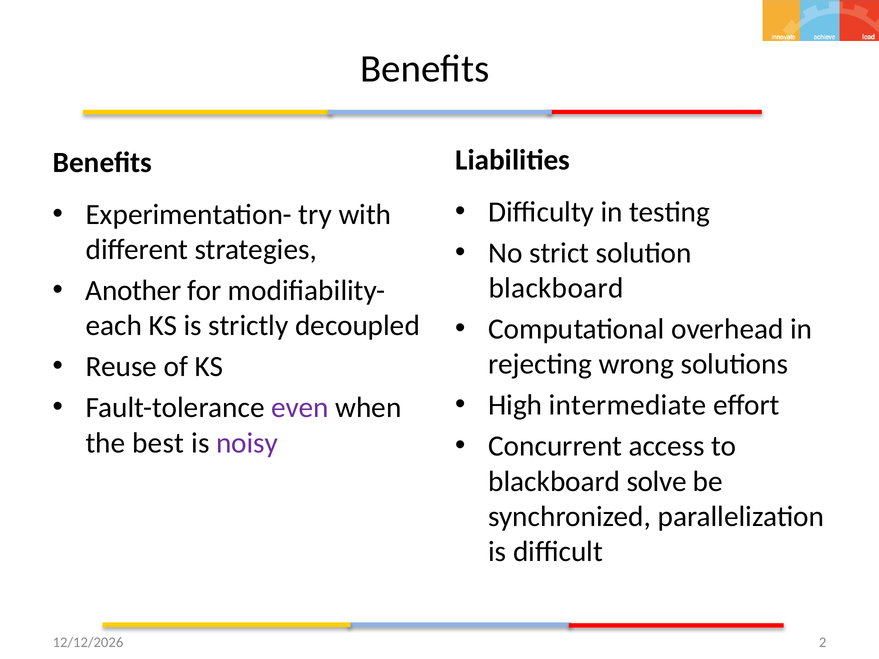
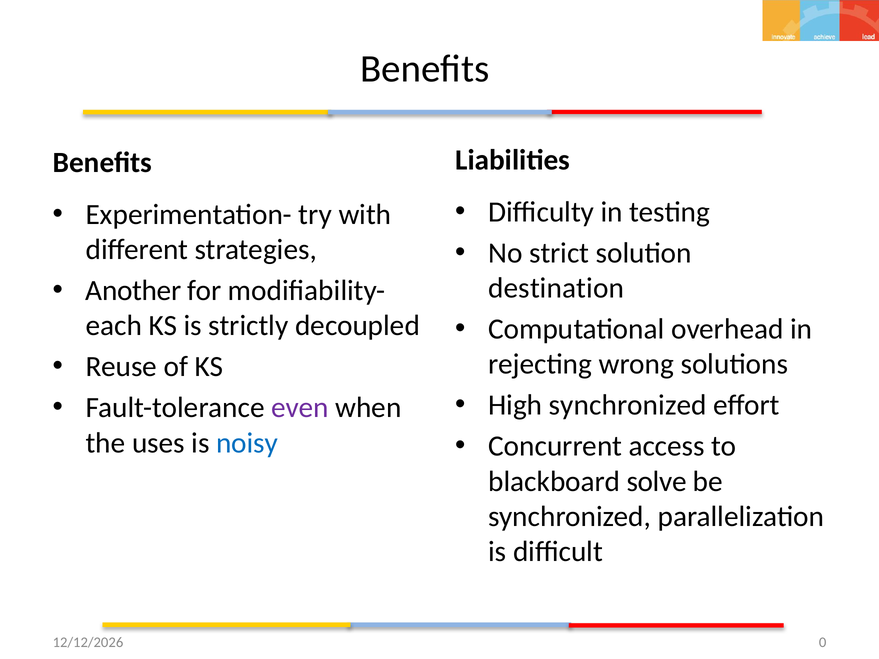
blackboard: blackboard -> destination (556, 288)
High intermediate: intermediate -> synchronized (628, 405)
best: best -> uses (158, 443)
noisy colour: purple -> blue (247, 443)
2: 2 -> 0 (823, 643)
